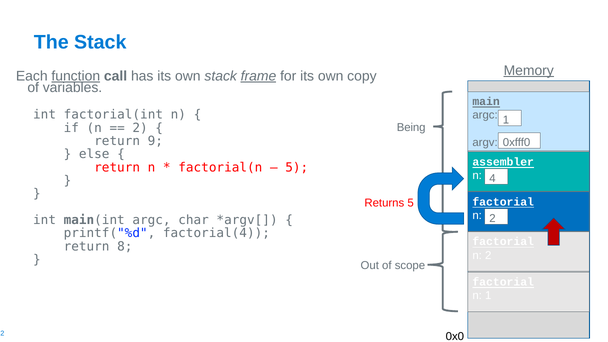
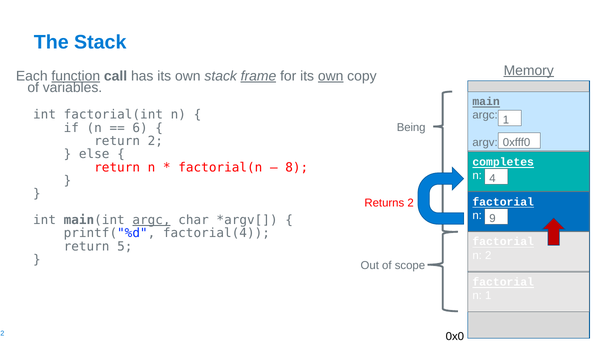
own underline: none -> present (331, 76)
2: 2 -> 6 (140, 128)
return 9: 9 -> 2 (155, 141)
assembler: assembler -> completes (503, 162)
5: 5 -> 8 (297, 167)
Returns 5: 5 -> 2 (411, 203)
2: 2 -> 9 (493, 219)
argc underline: none -> present (152, 220)
8: 8 -> 5 (125, 246)
